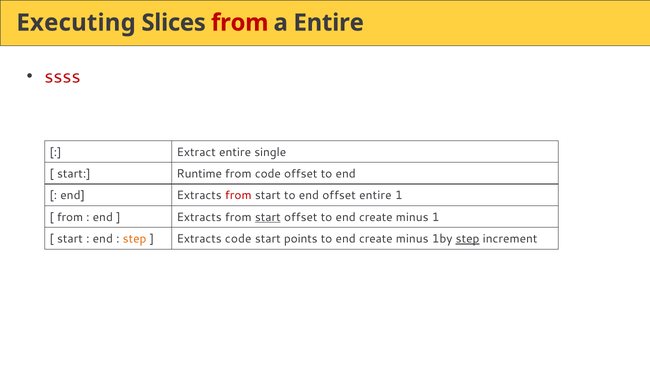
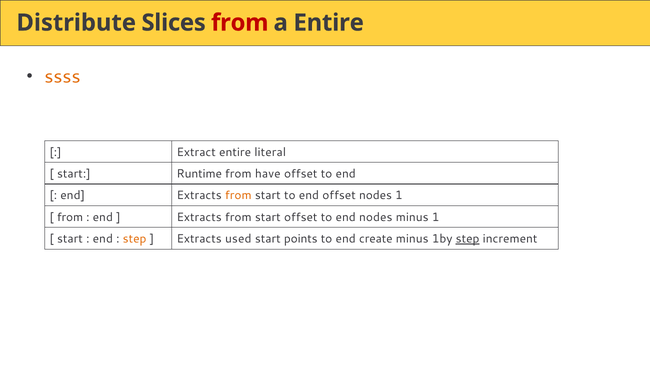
Executing: Executing -> Distribute (76, 23)
ssss colour: red -> orange (62, 77)
single: single -> literal (270, 152)
from code: code -> have (268, 174)
from colour: red -> orange (238, 195)
offset entire: entire -> nodes (375, 195)
start underline: present -> none (268, 217)
offset to end create: create -> nodes (376, 217)
Extracts code: code -> used (238, 239)
